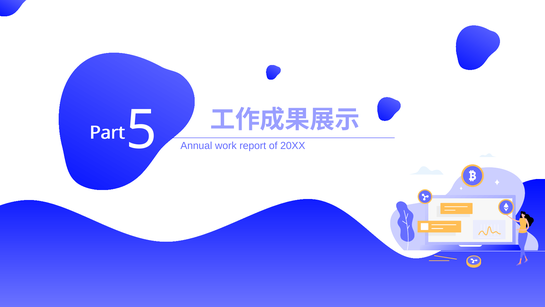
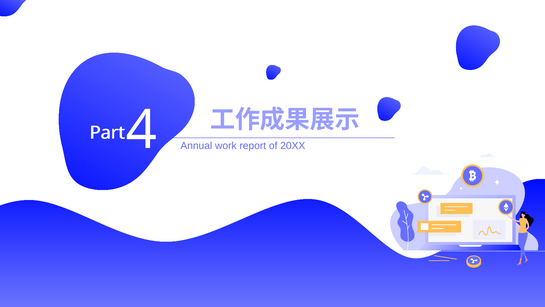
5: 5 -> 4 (142, 130)
